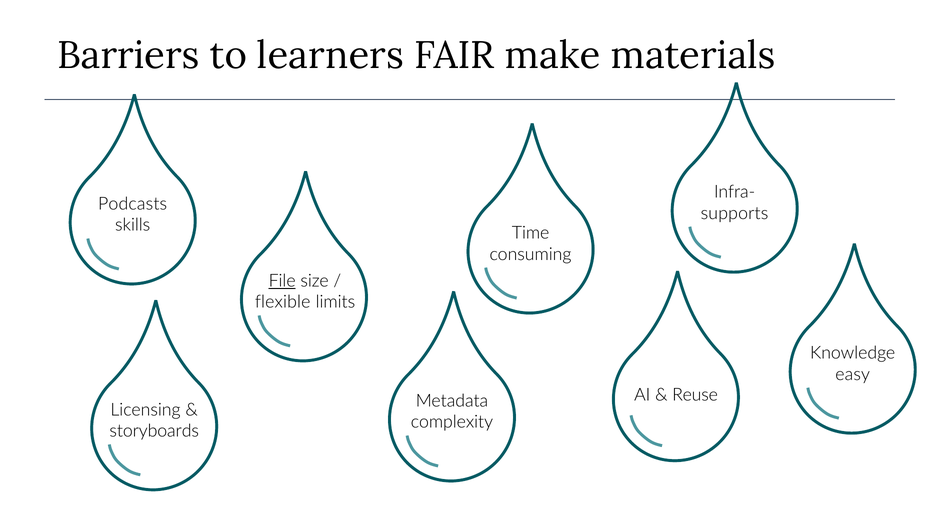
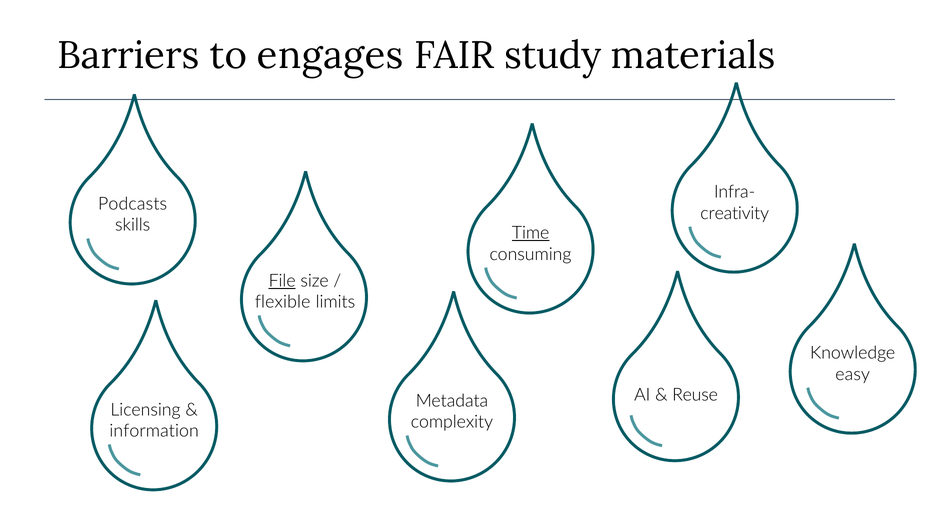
learners: learners -> engages (330, 56)
make: make -> study (553, 56)
supports: supports -> creativity (735, 213)
Time underline: none -> present (531, 233)
storyboards: storyboards -> information (154, 431)
